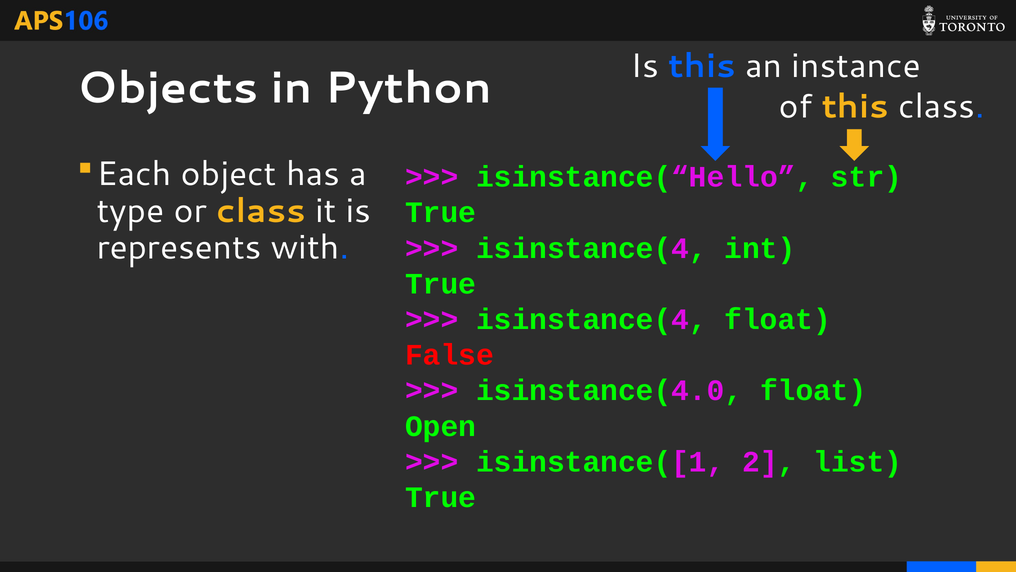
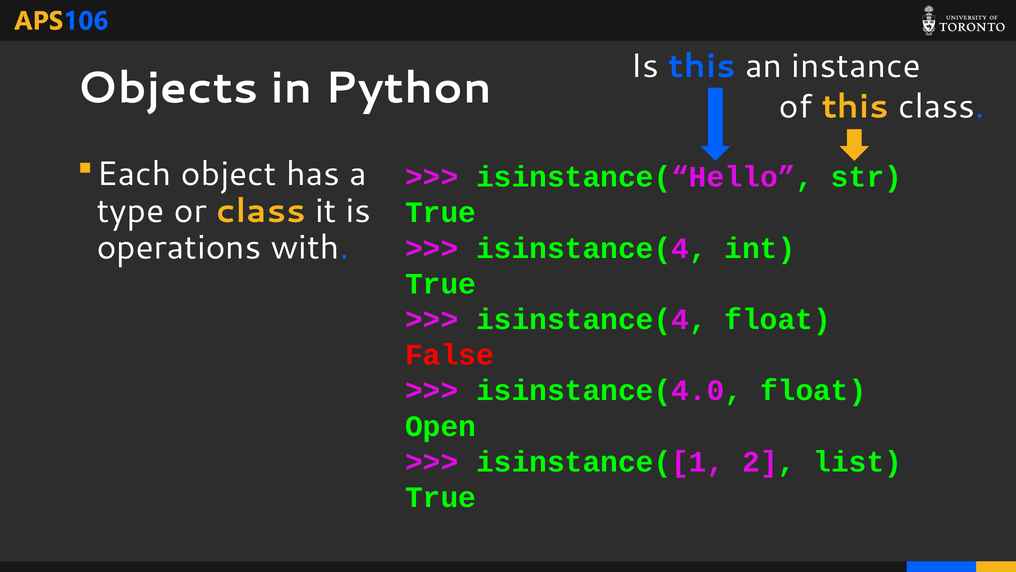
represents: represents -> operations (179, 247)
